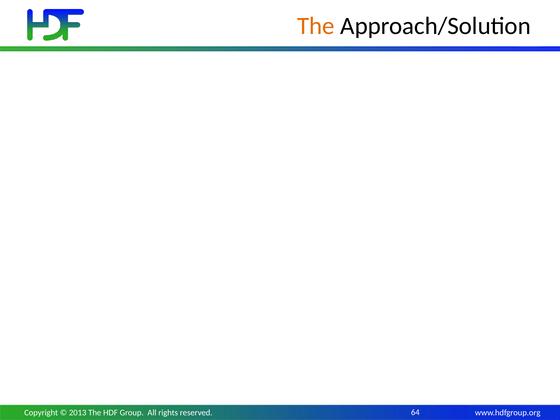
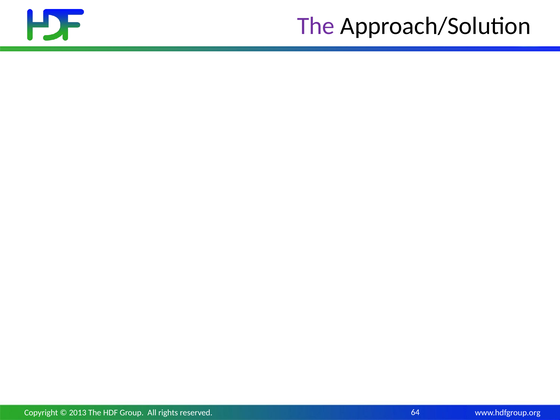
The colour: orange -> purple (316, 26)
